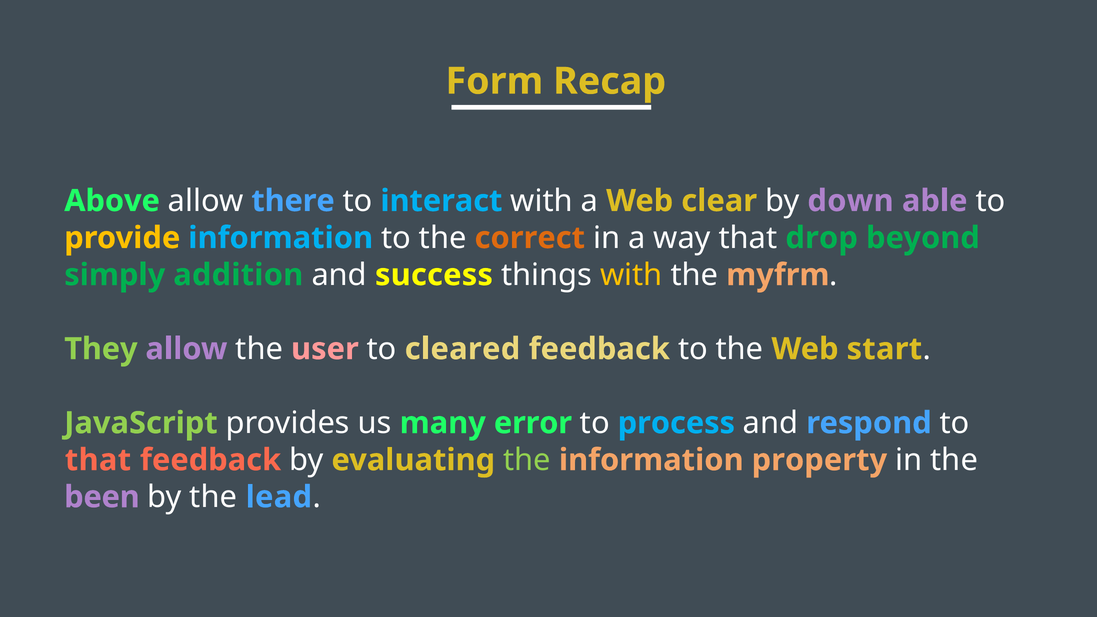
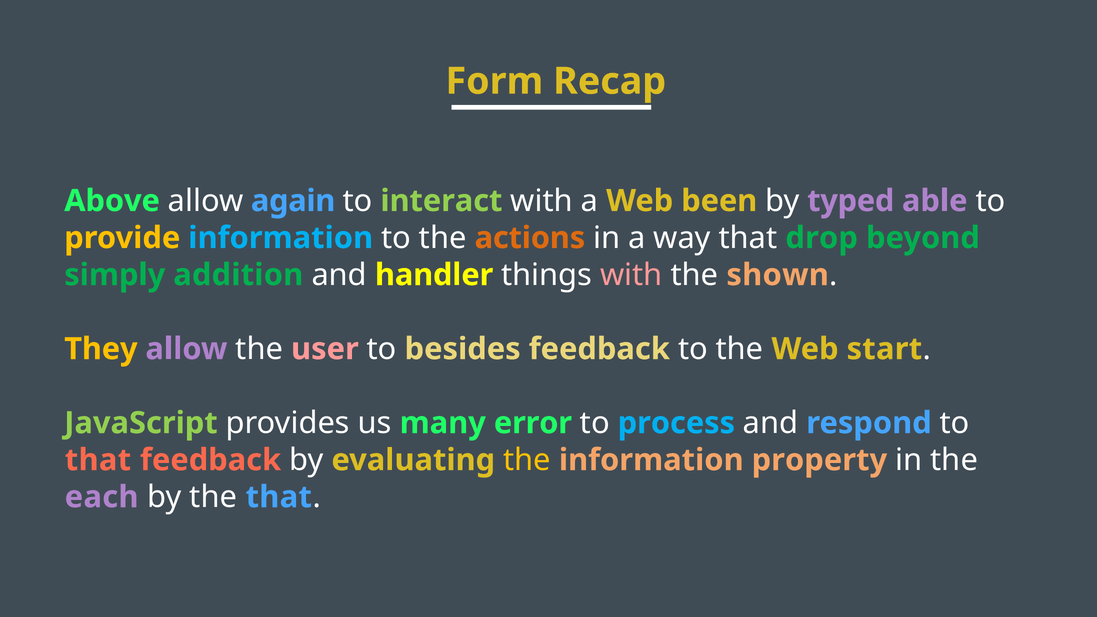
there: there -> again (293, 201)
interact colour: light blue -> light green (441, 201)
clear: clear -> been (719, 201)
down: down -> typed (851, 201)
correct: correct -> actions (530, 238)
success: success -> handler (434, 275)
with colour: yellow -> pink (631, 275)
myfrm: myfrm -> shown (778, 275)
They colour: light green -> yellow (101, 349)
cleared: cleared -> besides (463, 349)
the colour: light green -> yellow (527, 460)
been: been -> each (102, 497)
the lead: lead -> that (279, 497)
